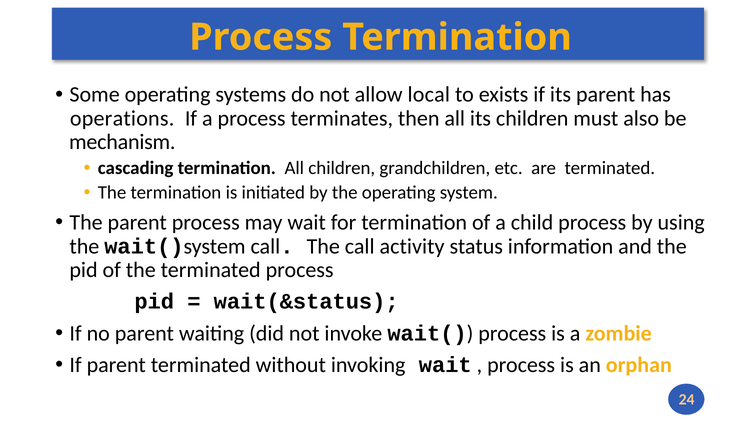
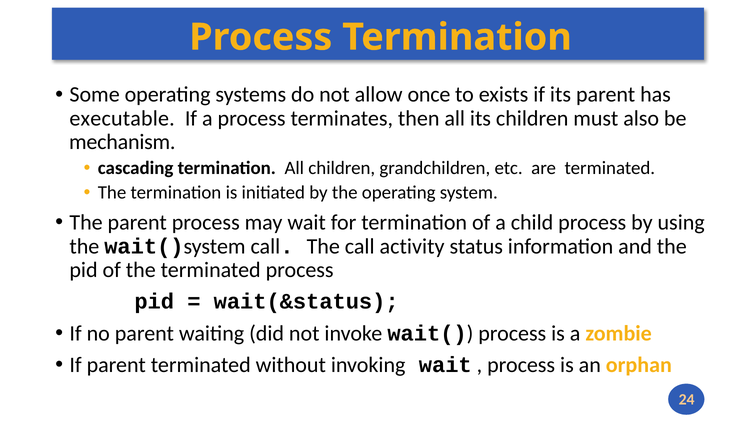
local: local -> once (429, 95)
operations: operations -> executable (122, 119)
